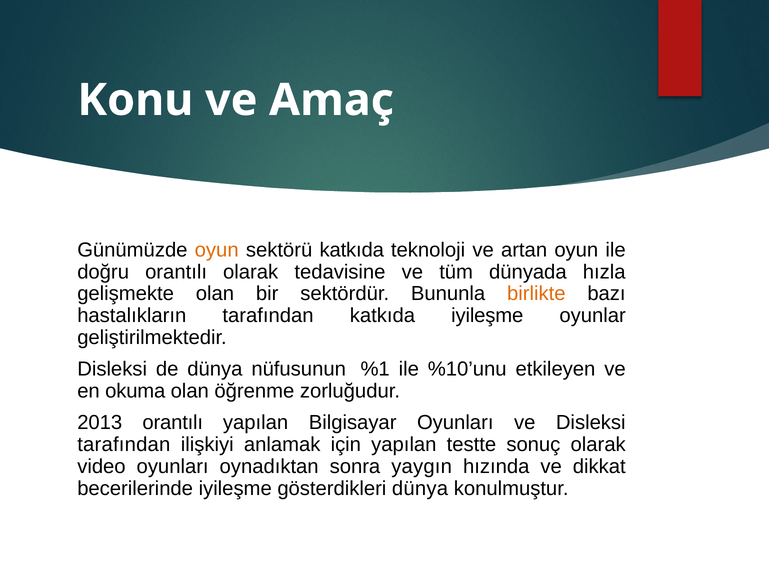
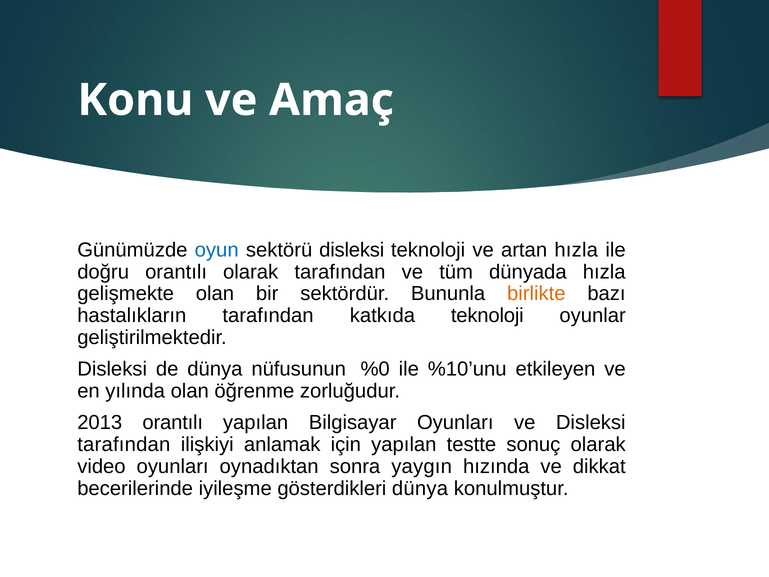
oyun colour: orange -> blue (217, 250)
sektörü katkıda: katkıda -> disleksi (352, 250)
artan oyun: oyun -> hızla (576, 250)
olarak tedavisine: tedavisine -> tarafından (340, 272)
katkıda iyileşme: iyileşme -> teknoloji (487, 316)
%1: %1 -> %0 (375, 369)
okuma: okuma -> yılında (135, 391)
